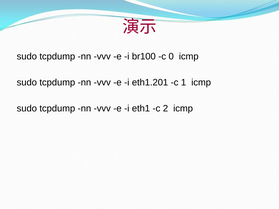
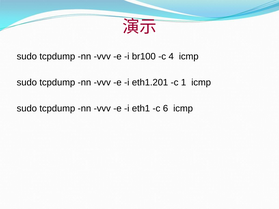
0: 0 -> 4 (171, 56)
2: 2 -> 6 (165, 109)
